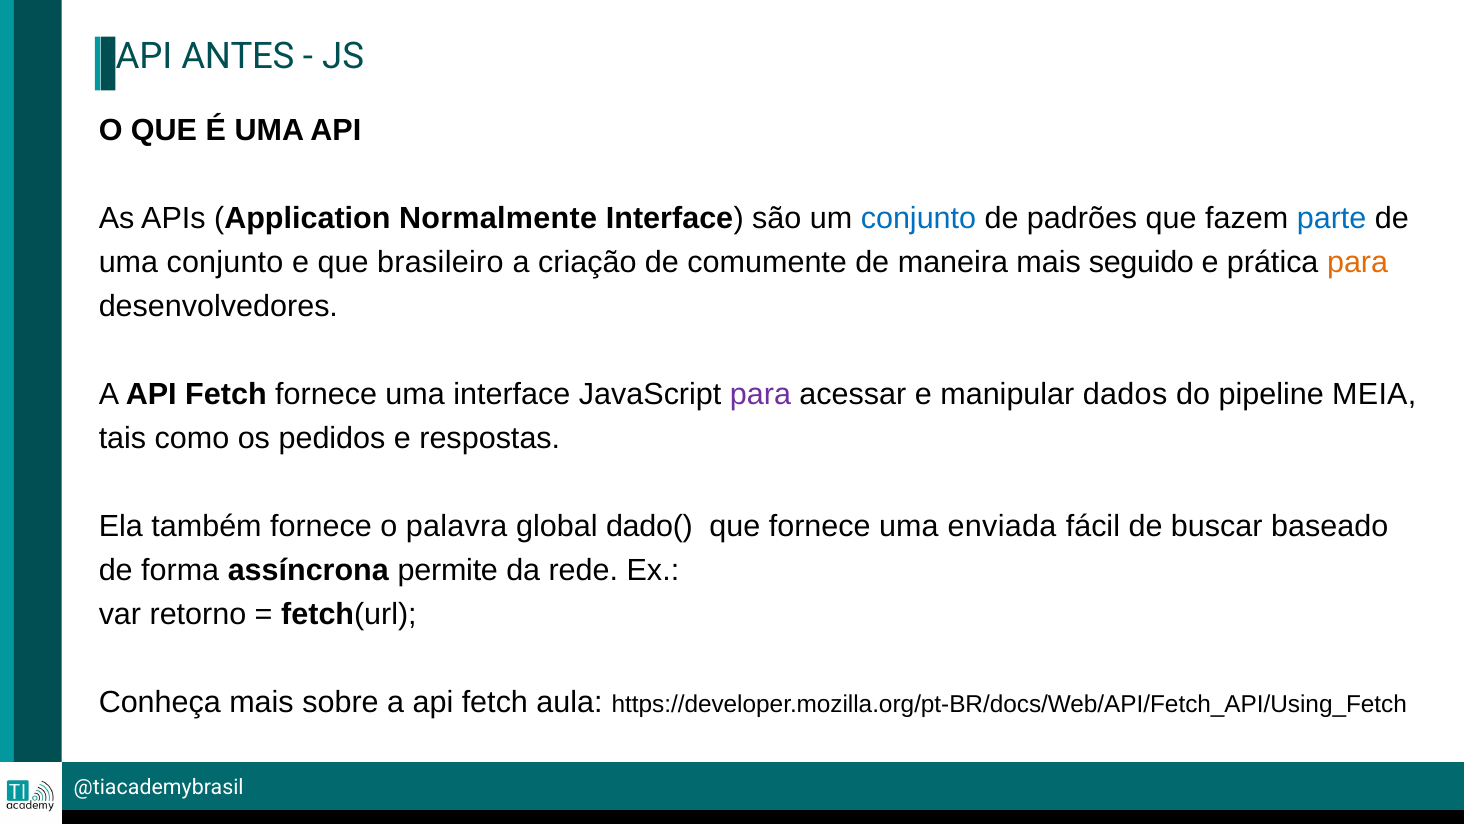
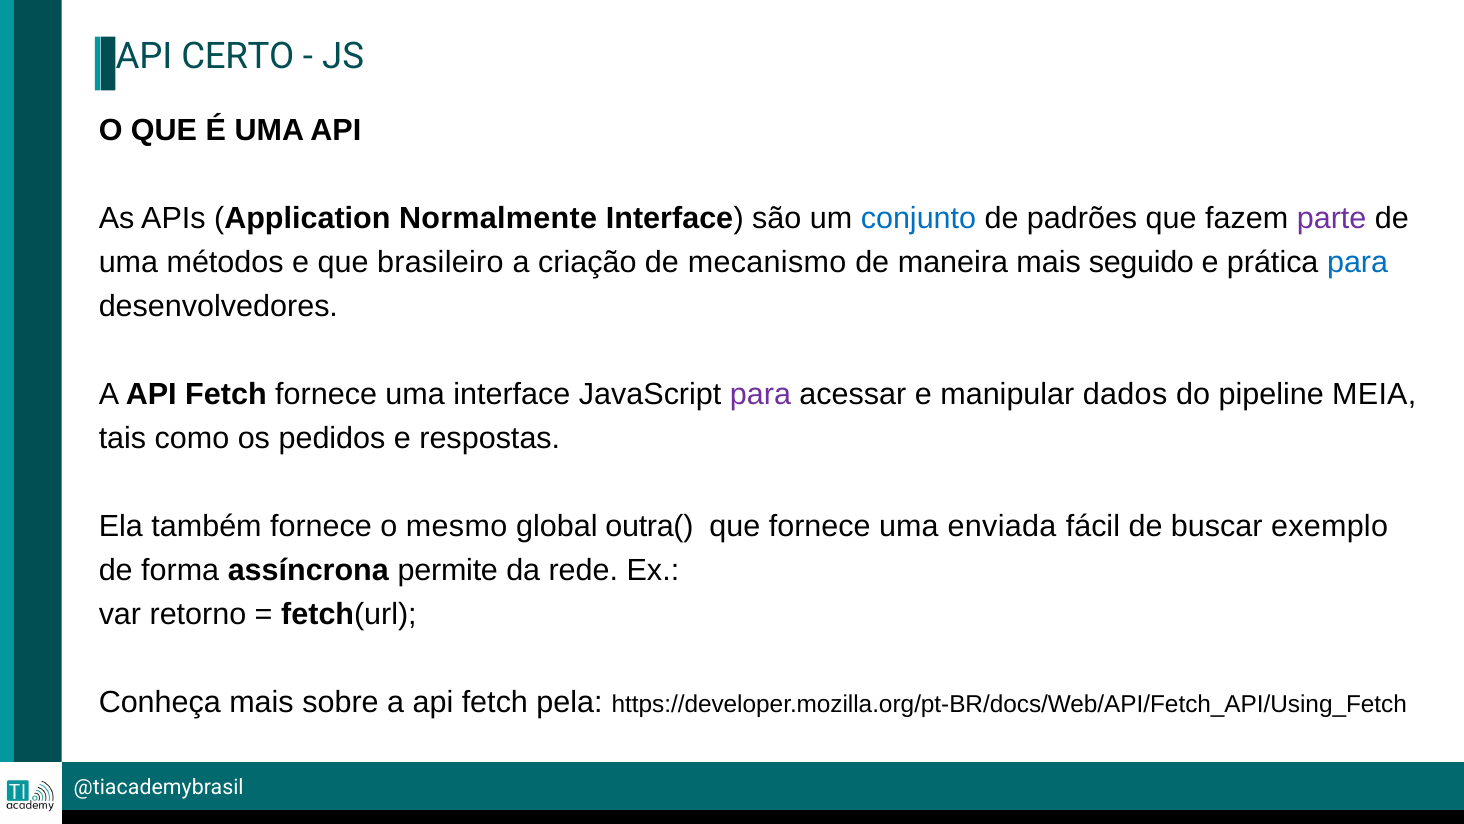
ANTES: ANTES -> CERTO (238, 56)
parte colour: blue -> purple (1332, 219)
uma conjunto: conjunto -> métodos (225, 262)
comumente: comumente -> mecanismo (767, 262)
para colour: orange -> blue (1358, 262)
palavra: palavra -> mesmo (457, 526)
dado(: dado( -> outra( (649, 526)
baseado: baseado -> exemplo (1330, 526)
aula: aula -> pela (569, 702)
